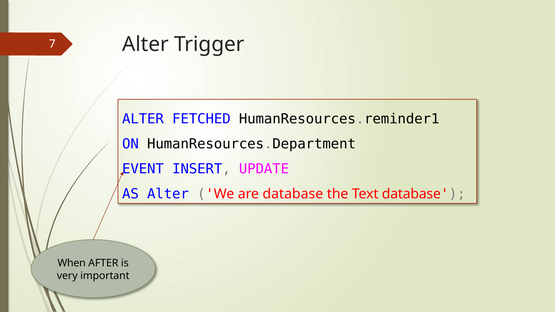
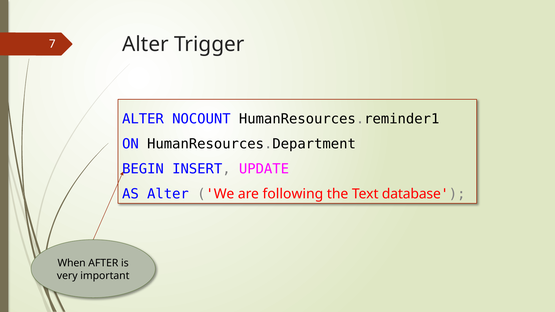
FETCHED: FETCHED -> NOCOUNT (201, 119)
EVENT: EVENT -> BEGIN (143, 169)
are database: database -> following (293, 194)
